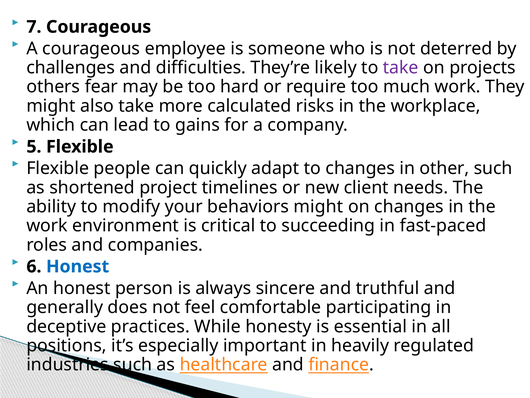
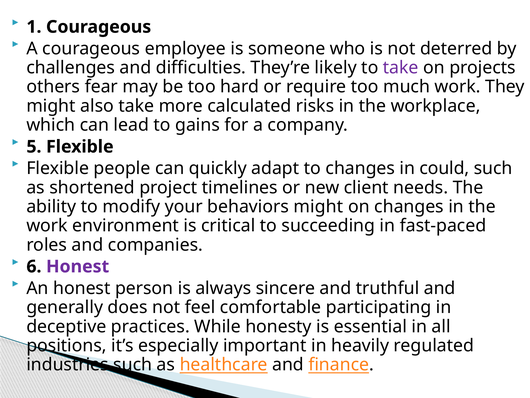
7: 7 -> 1 (34, 27)
other: other -> could (444, 168)
Honest colour: blue -> purple (78, 266)
